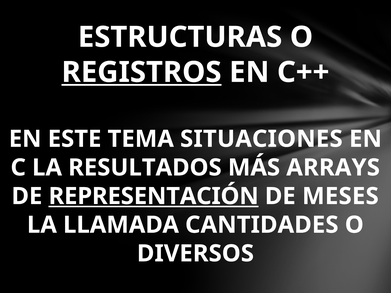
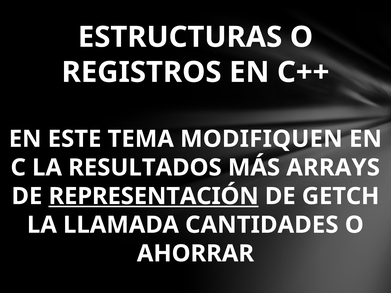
REGISTROS underline: present -> none (142, 72)
SITUACIONES: SITUACIONES -> MODIFIQUEN (261, 139)
MESES: MESES -> GETCH (341, 196)
DIVERSOS: DIVERSOS -> AHORRAR (195, 254)
